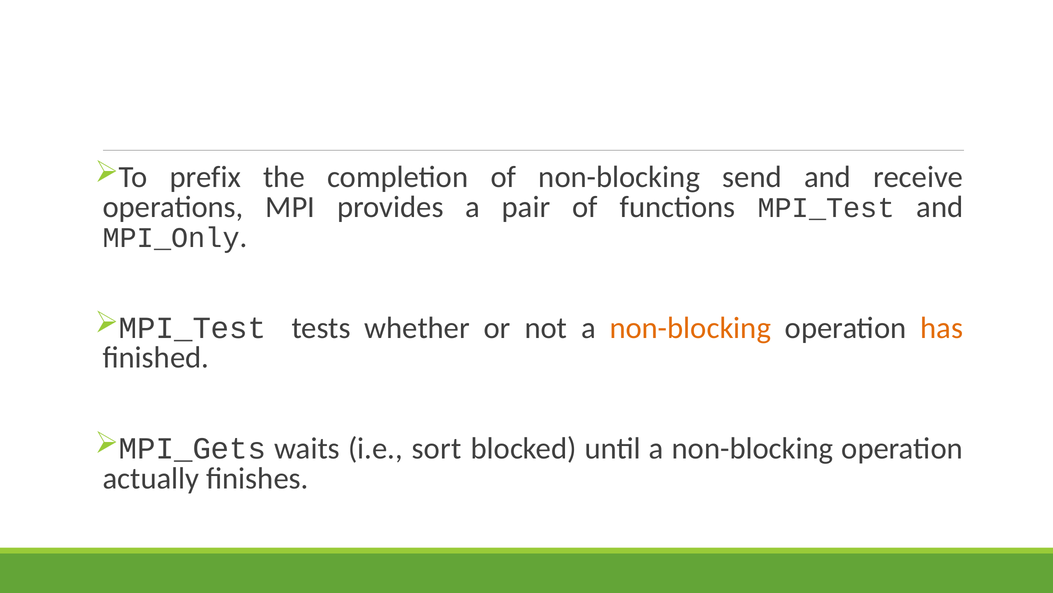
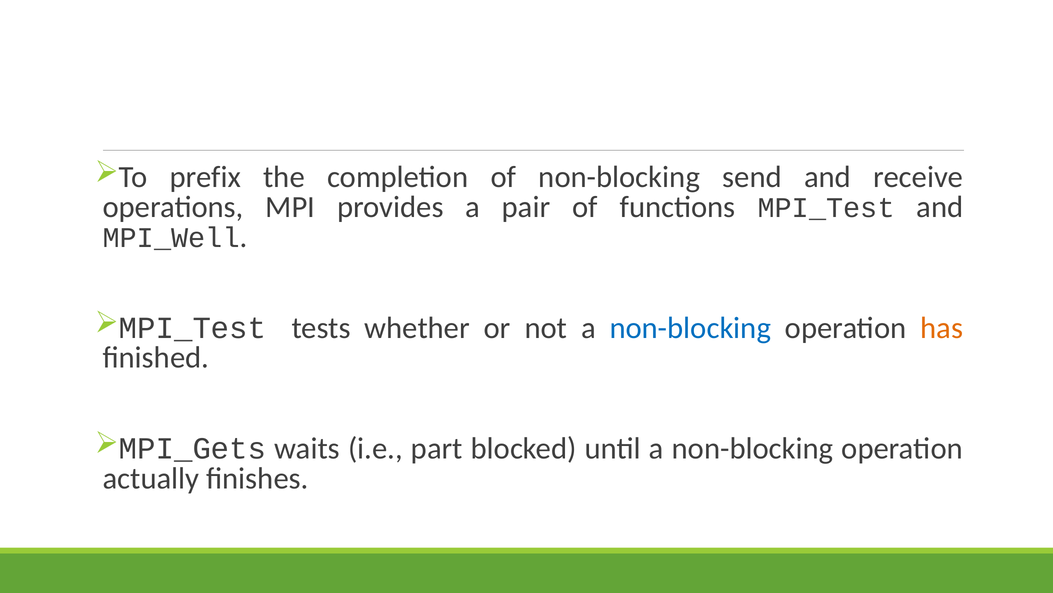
MPI_Only: MPI_Only -> MPI_Well (171, 238)
non-blocking colour: orange -> blue (690, 327)
sort: sort -> part (437, 448)
